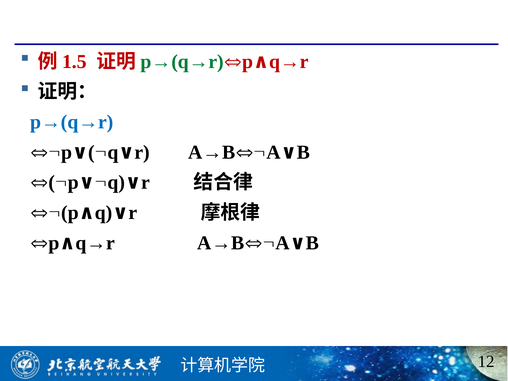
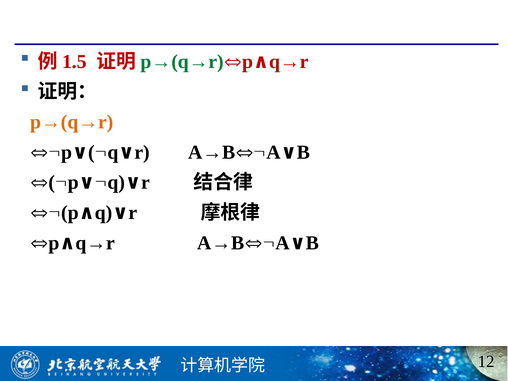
p→(q→r colour: blue -> orange (72, 122)
